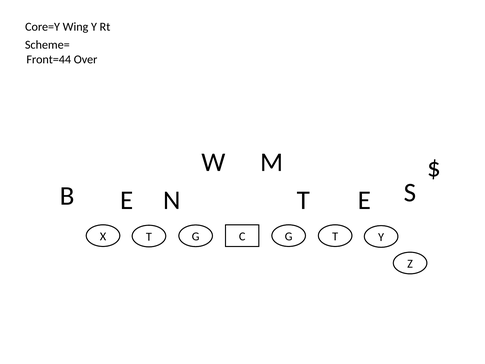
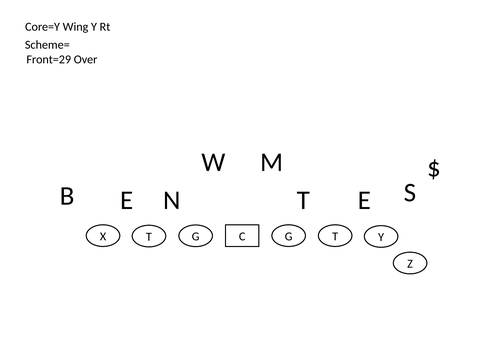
Front=44: Front=44 -> Front=29 (49, 59)
